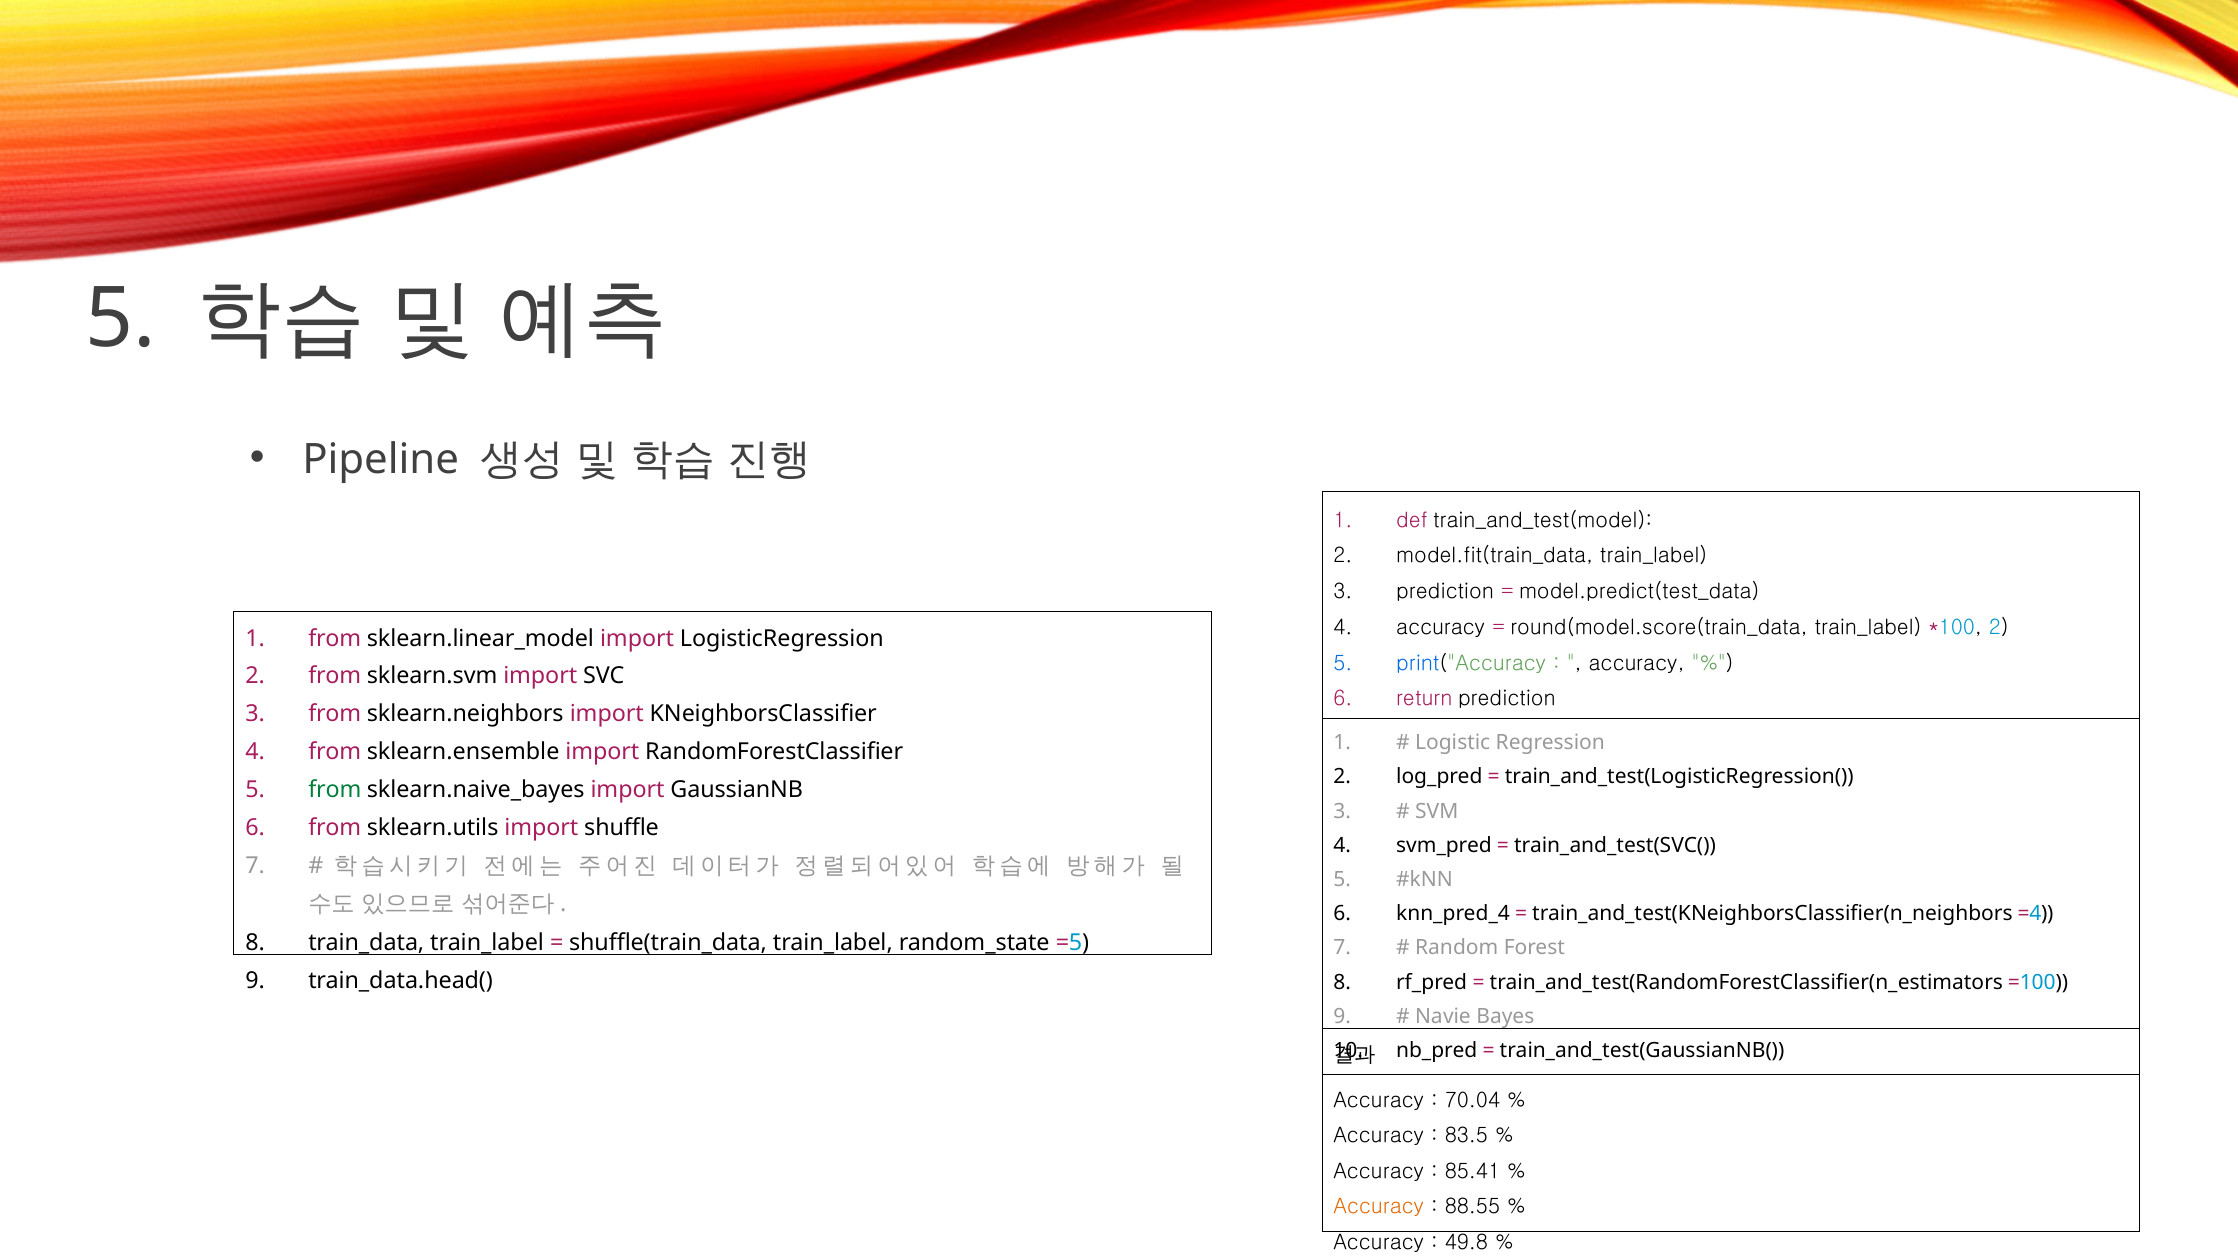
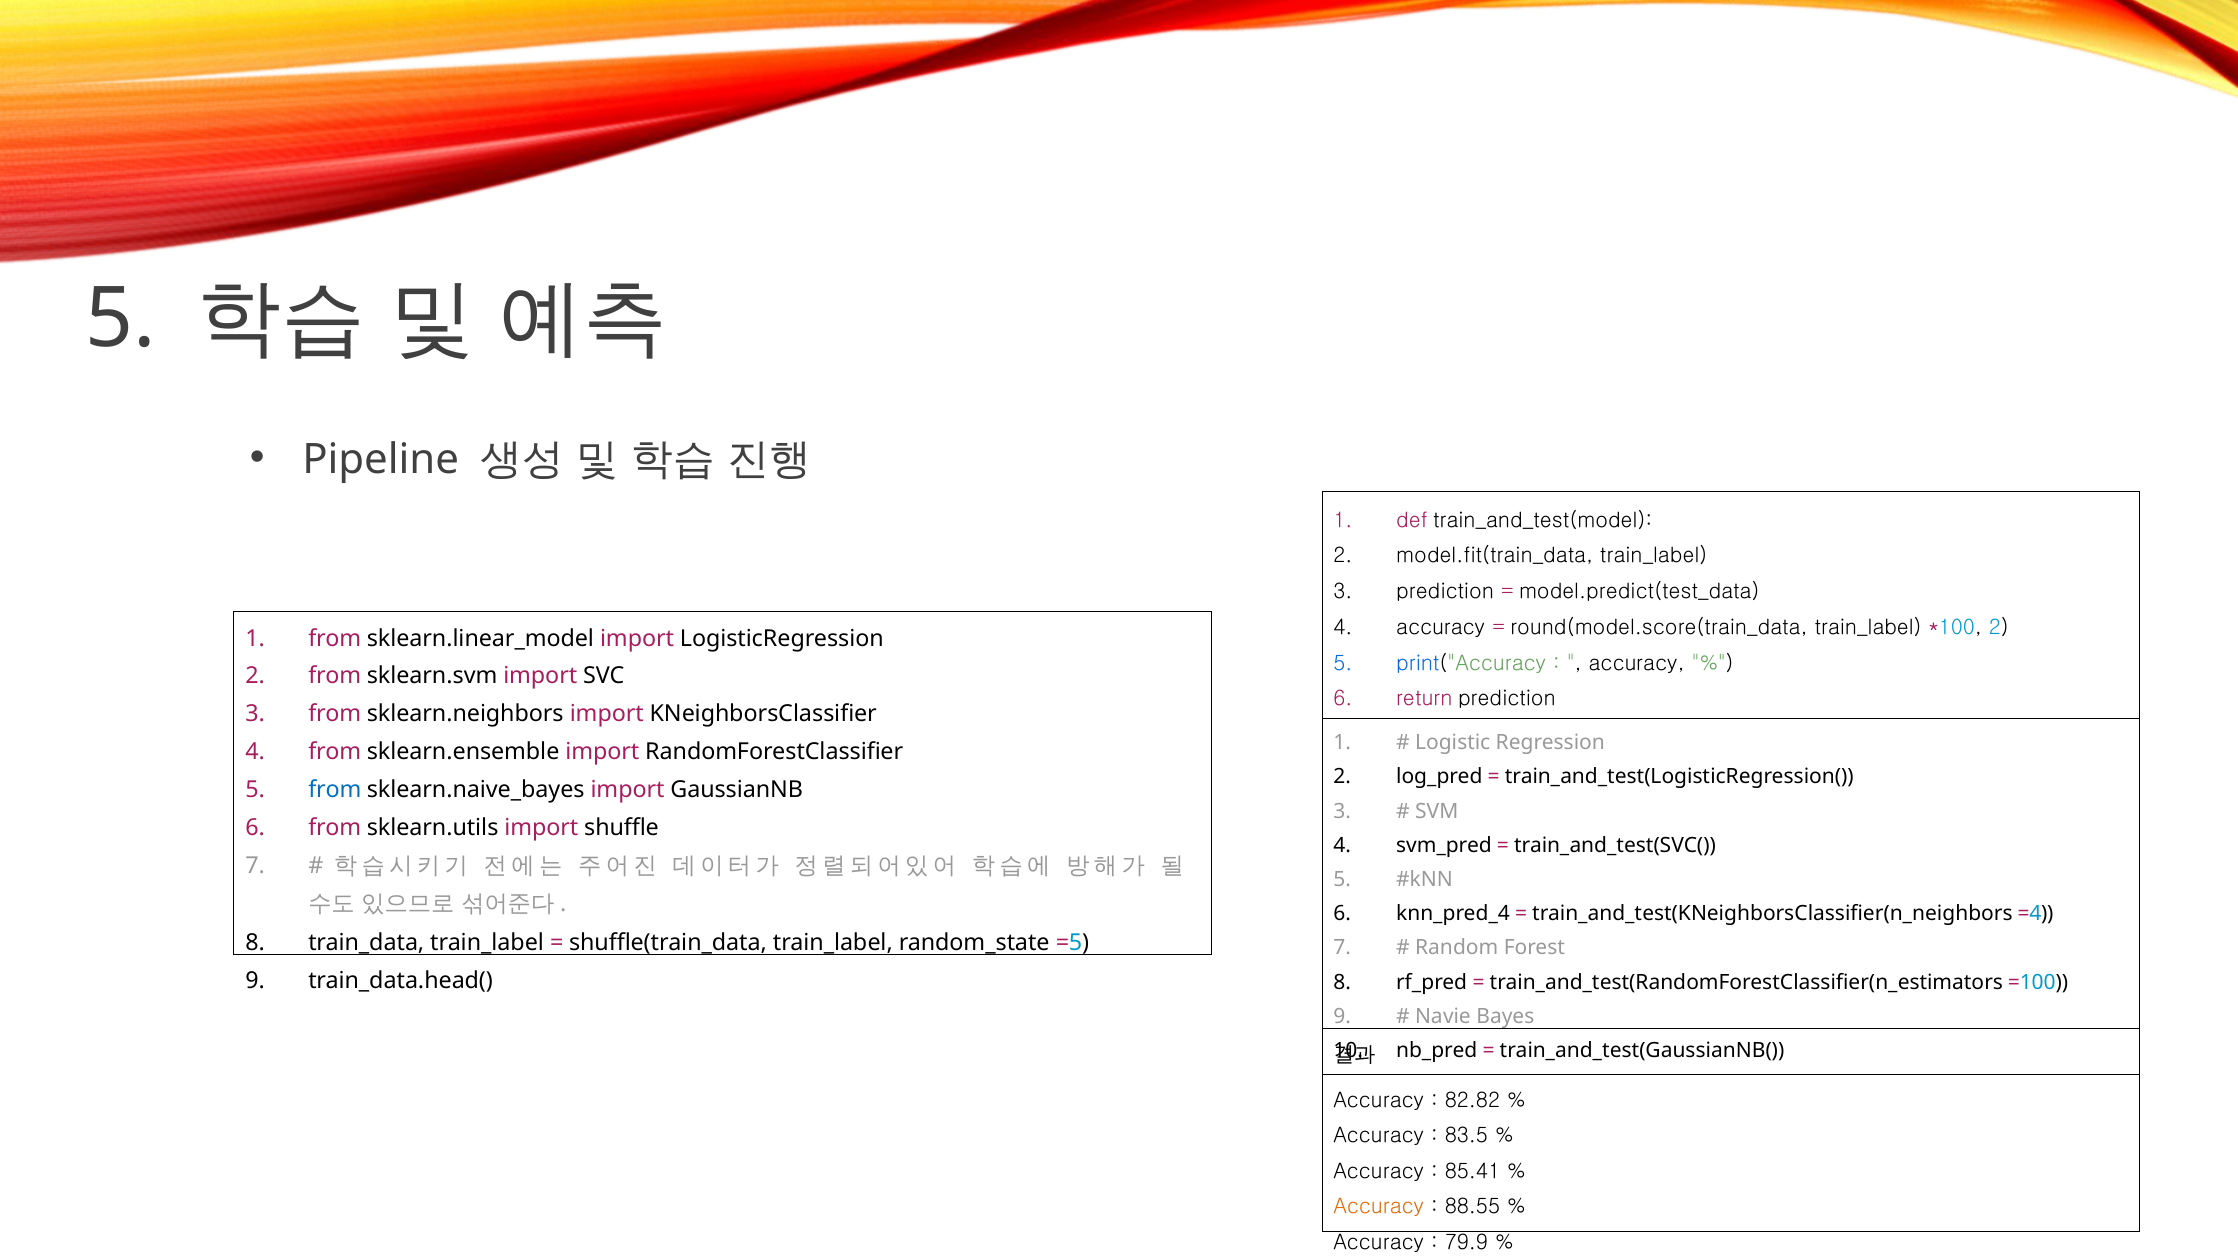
from colour: green -> blue (335, 790)
70.04: 70.04 -> 82.82 (1472, 1100)
49.8: 49.8 -> 79.9 (1466, 1242)
